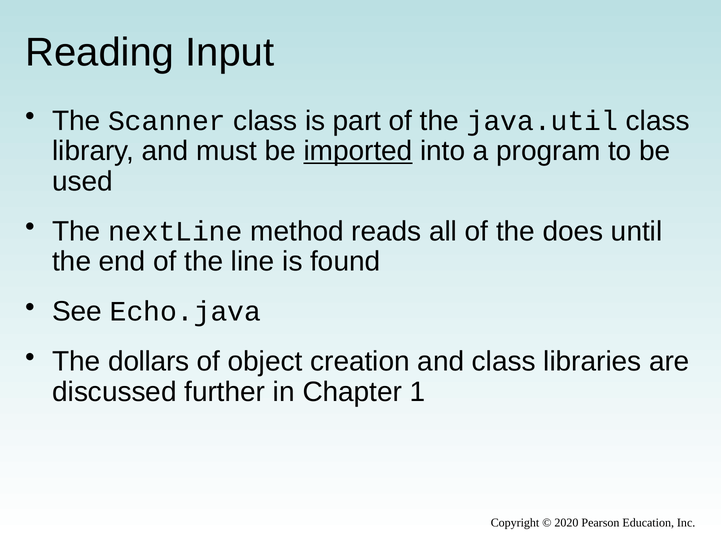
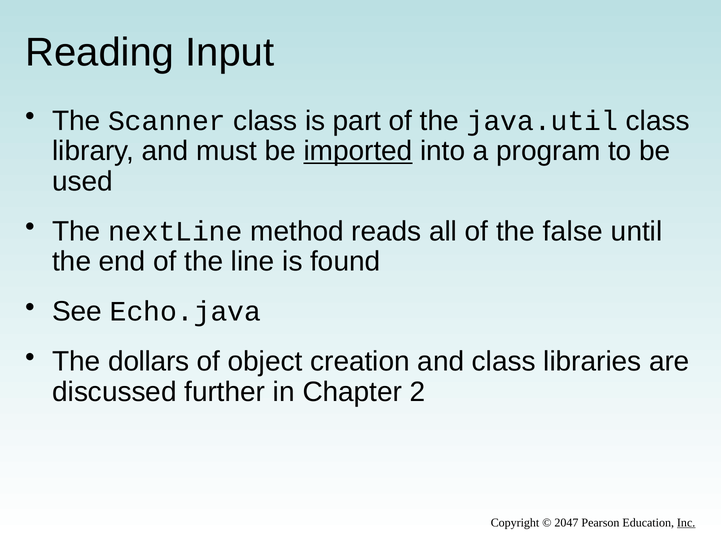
does: does -> false (573, 231)
1: 1 -> 2 (418, 392)
2020: 2020 -> 2047 (566, 522)
Inc underline: none -> present (686, 522)
